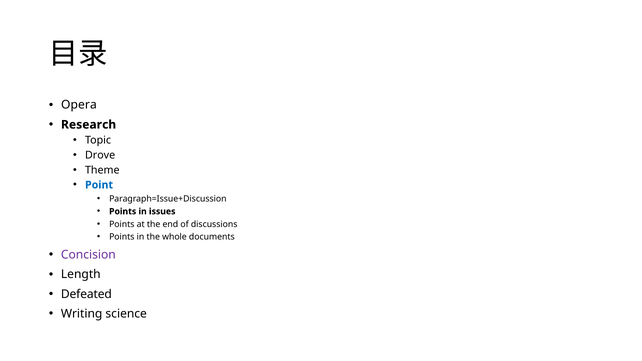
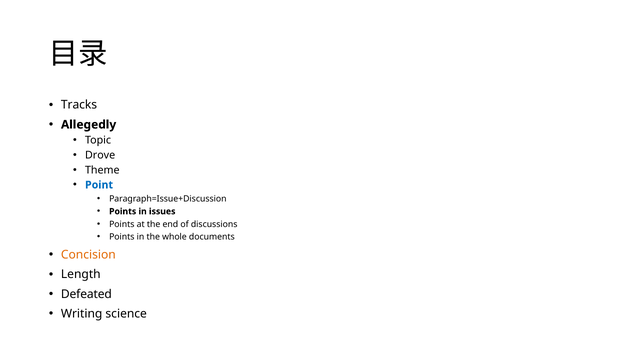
Opera: Opera -> Tracks (79, 105)
Research: Research -> Allegedly (89, 125)
Concision colour: purple -> orange (88, 255)
